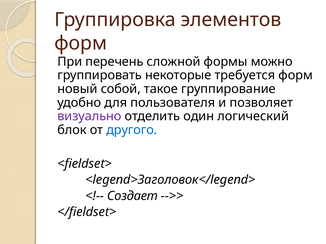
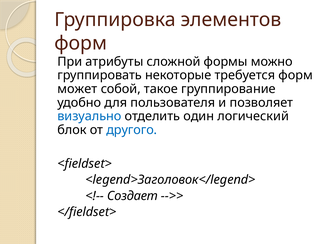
перечень: перечень -> атрибуты (114, 62)
новый: новый -> может (77, 89)
визуально colour: purple -> blue (89, 116)
